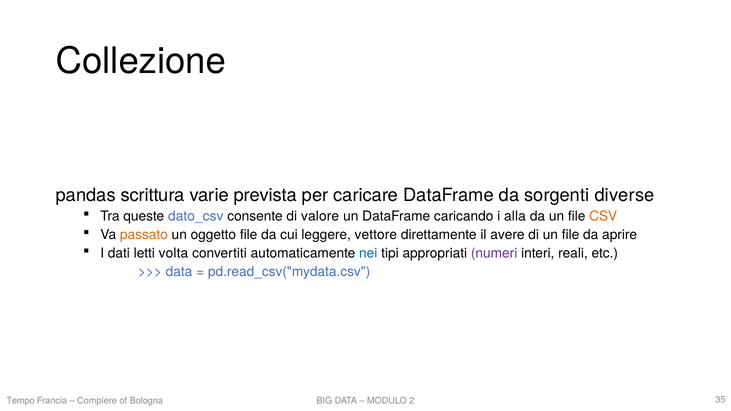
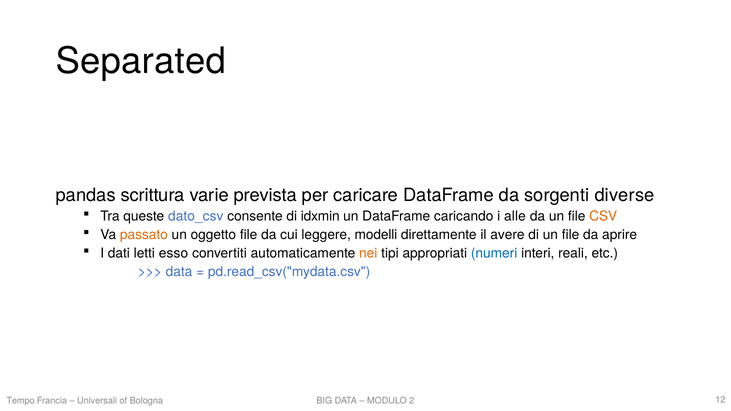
Collezione: Collezione -> Separated (141, 61)
valore: valore -> idxmin (320, 216)
alla: alla -> alle (515, 216)
vettore: vettore -> modelli (376, 235)
volta: volta -> esso (173, 253)
nei colour: blue -> orange (368, 253)
numeri colour: purple -> blue (494, 253)
Compiere: Compiere -> Universali (97, 401)
35: 35 -> 12 (720, 400)
